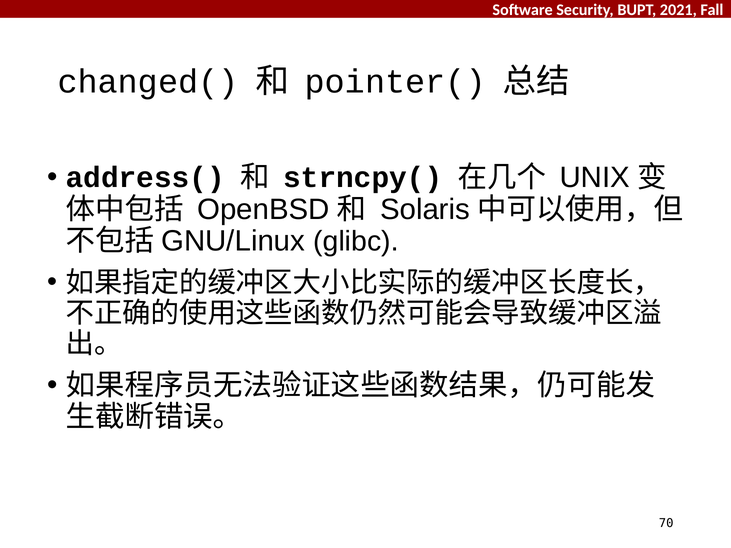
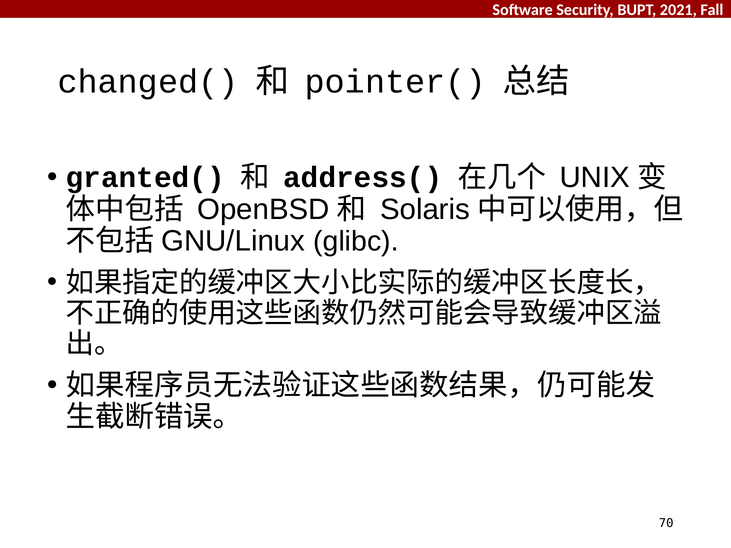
address(: address( -> granted( (145, 178)
strncpy(: strncpy( -> address( (363, 178)
